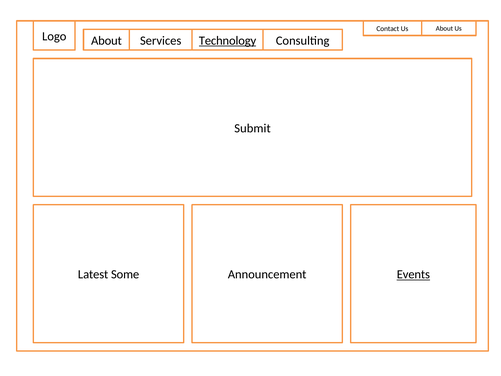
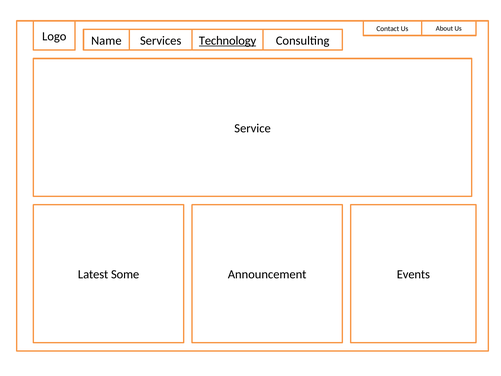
Logo About: About -> Name (106, 41)
Submit: Submit -> Service (253, 128)
Events underline: present -> none (413, 274)
